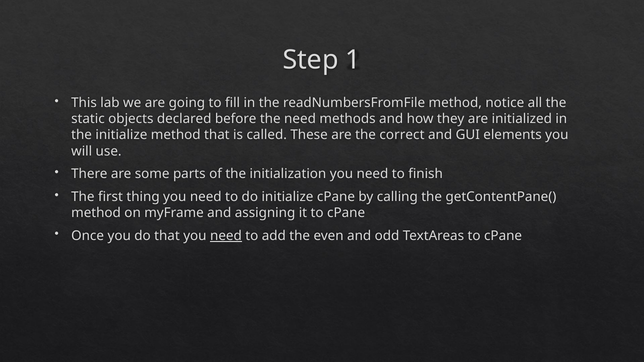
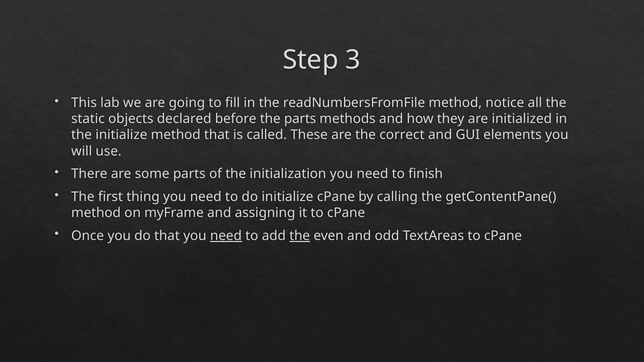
1: 1 -> 3 (353, 60)
the need: need -> parts (300, 119)
the underline: none -> present (300, 236)
